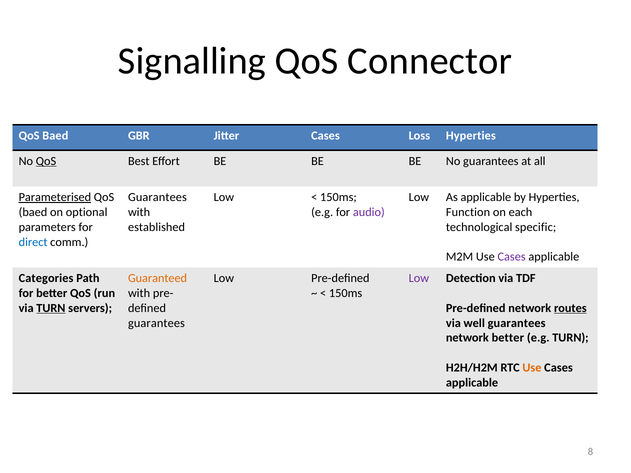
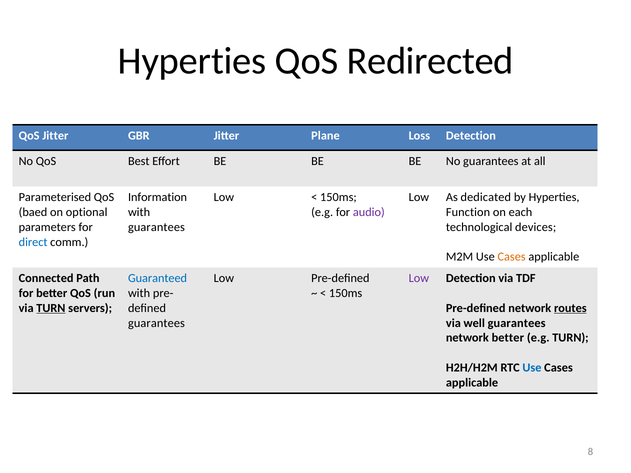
Signalling: Signalling -> Hyperties (192, 61)
Connector: Connector -> Redirected (430, 61)
Baed: Baed -> Jitter (55, 136)
Jitter Cases: Cases -> Plane (326, 136)
Loss Hyperties: Hyperties -> Detection (471, 136)
QoS underline: present -> none (46, 161)
Parameterised underline: present -> none (55, 197)
Guarantees: Guarantees -> Information (158, 197)
As applicable: applicable -> dedicated (486, 197)
established: established -> guarantees (156, 227)
specific: specific -> devices (536, 227)
Cases colour: purple -> orange (512, 257)
Categories: Categories -> Connected (46, 278)
Guaranteed colour: orange -> blue (158, 278)
Use colour: orange -> blue (532, 368)
